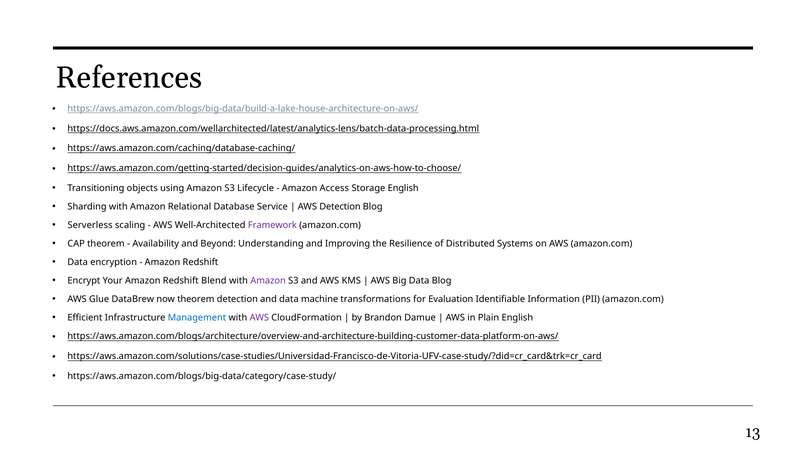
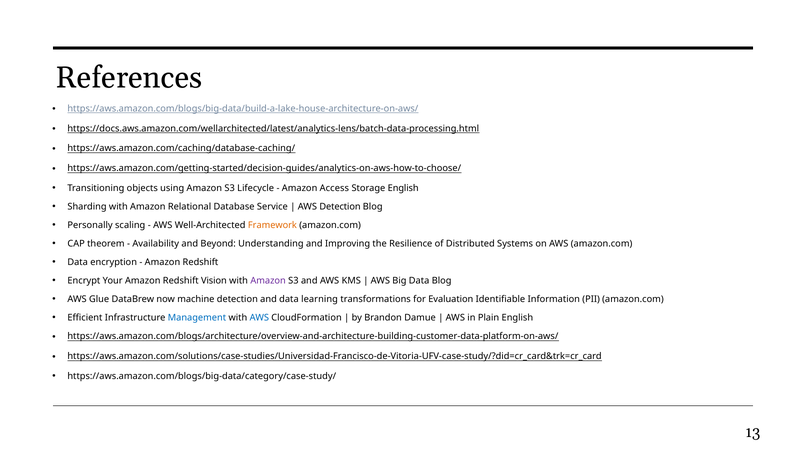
Serverless: Serverless -> Personally (90, 226)
Framework colour: purple -> orange (272, 226)
Blend: Blend -> Vision (214, 281)
now theorem: theorem -> machine (196, 300)
machine: machine -> learning (320, 300)
AWS colour: purple -> blue (259, 318)
